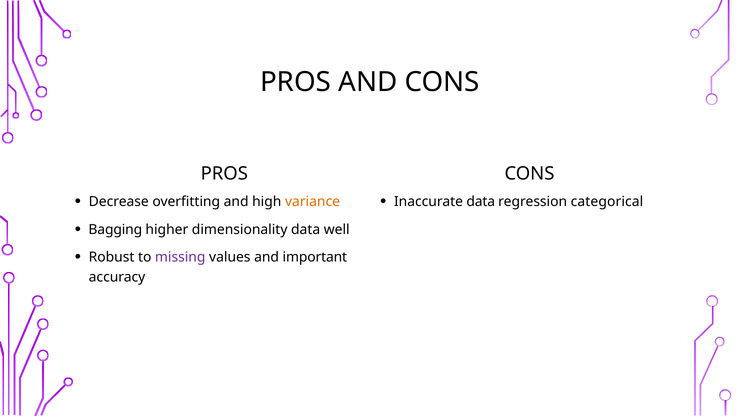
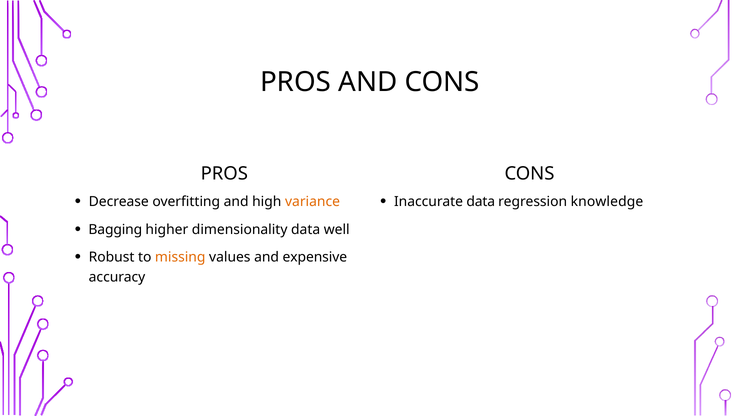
categorical: categorical -> knowledge (607, 202)
missing colour: purple -> orange (180, 257)
important: important -> expensive (315, 257)
